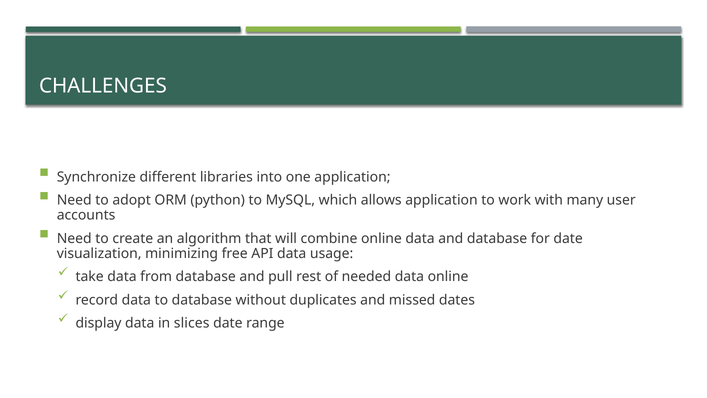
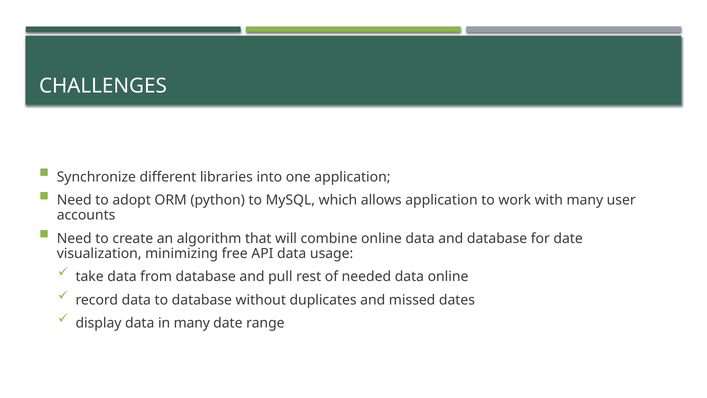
in slices: slices -> many (192, 323)
